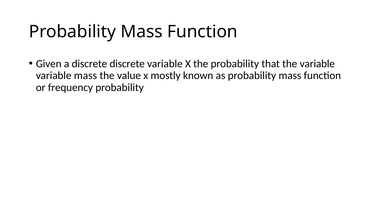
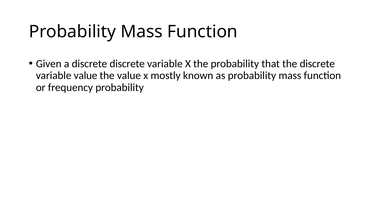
the variable: variable -> discrete (317, 64)
variable mass: mass -> value (86, 76)
